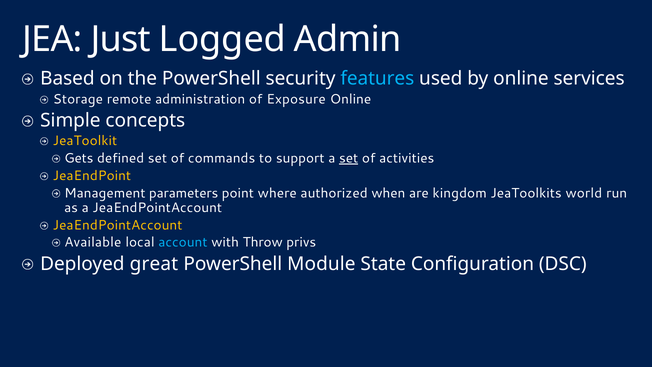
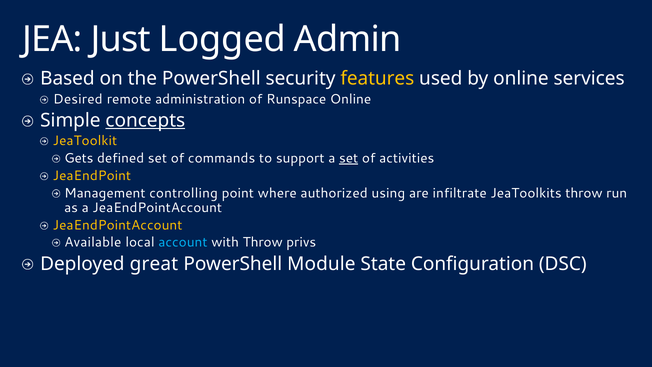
features colour: light blue -> yellow (377, 79)
Storage: Storage -> Desired (78, 99)
Exposure: Exposure -> Runspace (296, 99)
concepts underline: none -> present (145, 120)
parameters: parameters -> controlling (184, 193)
when: when -> using (388, 193)
kingdom: kingdom -> infiltrate (460, 193)
JeaToolkits world: world -> throw (584, 193)
